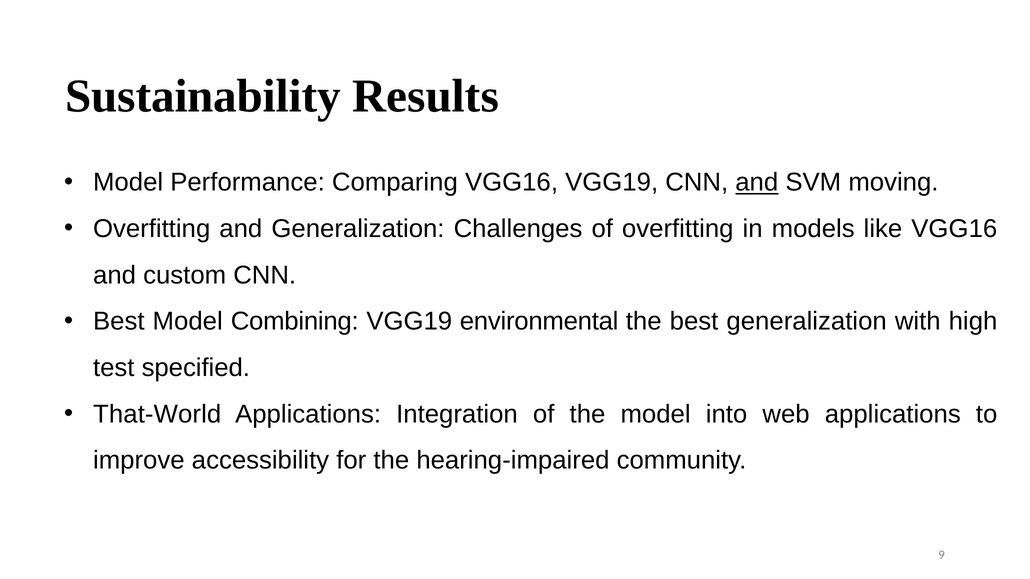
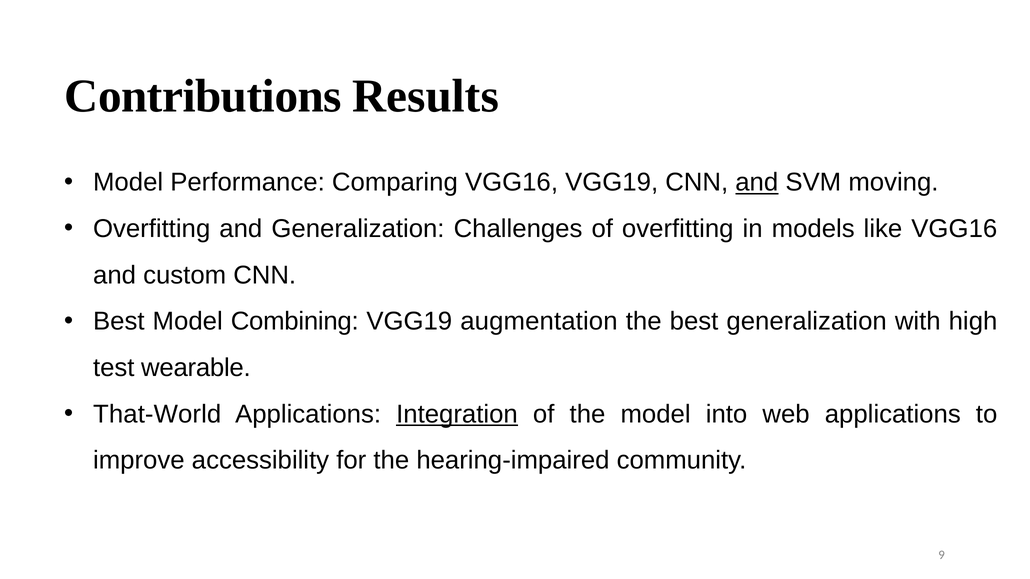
Sustainability: Sustainability -> Contributions (203, 96)
environmental: environmental -> augmentation (539, 322)
specified: specified -> wearable (196, 368)
Integration underline: none -> present (457, 414)
